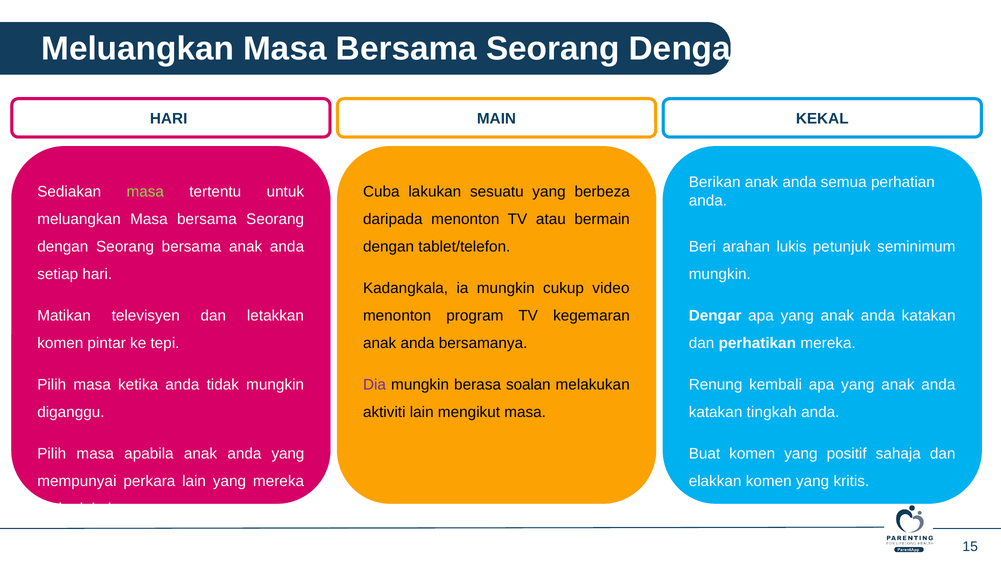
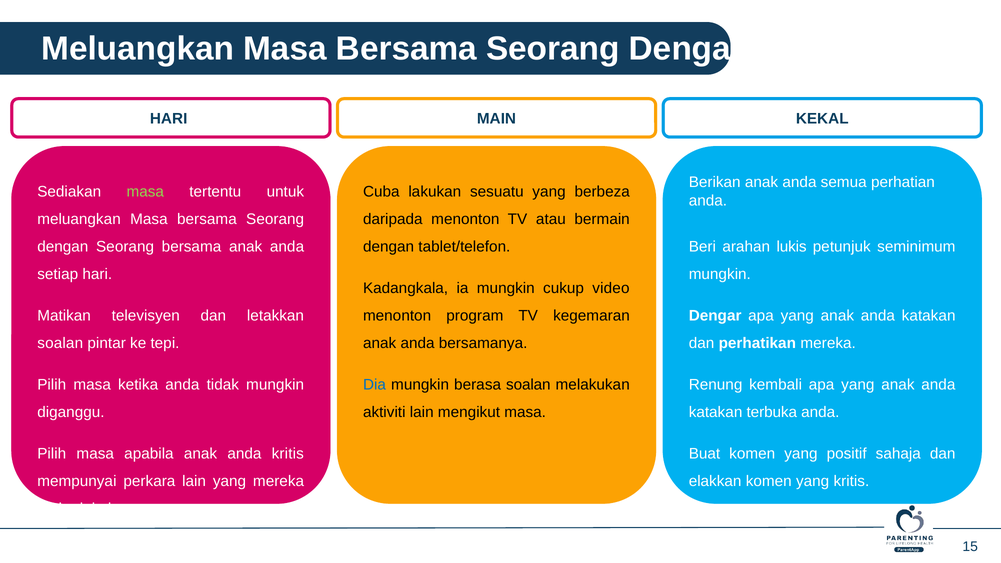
komen: komen -> soalan (60, 343)
Dia colour: purple -> blue (374, 385)
tingkah: tingkah -> terbuka (772, 412)
anda yang: yang -> kritis (288, 454)
